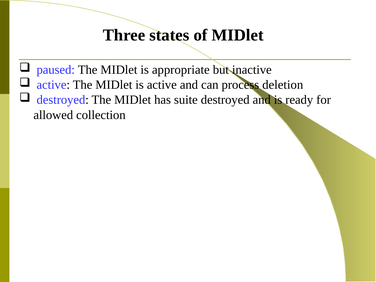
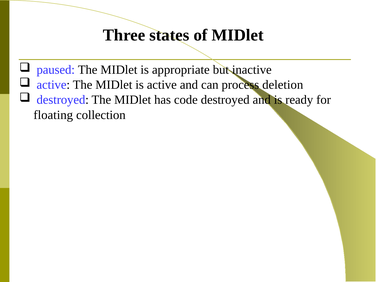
suite: suite -> code (186, 100)
allowed: allowed -> floating (53, 115)
